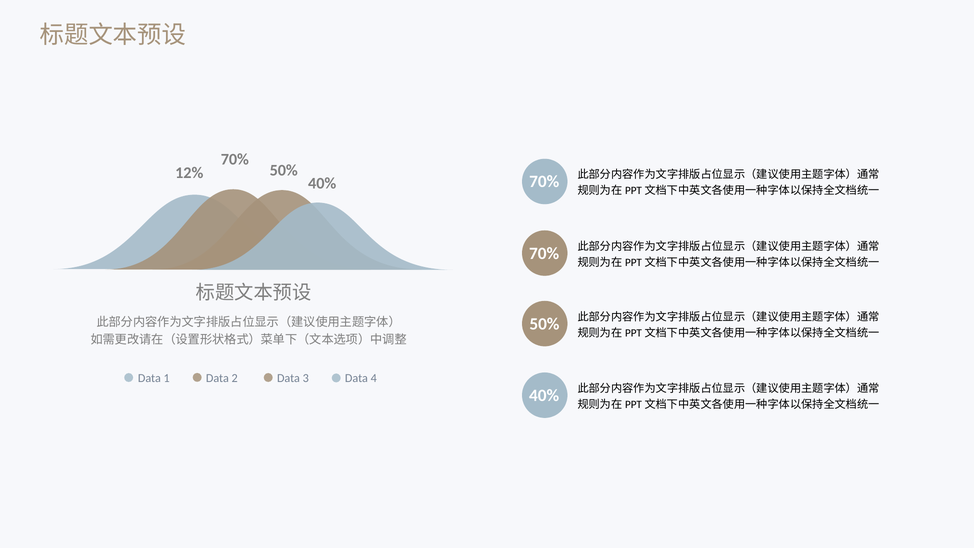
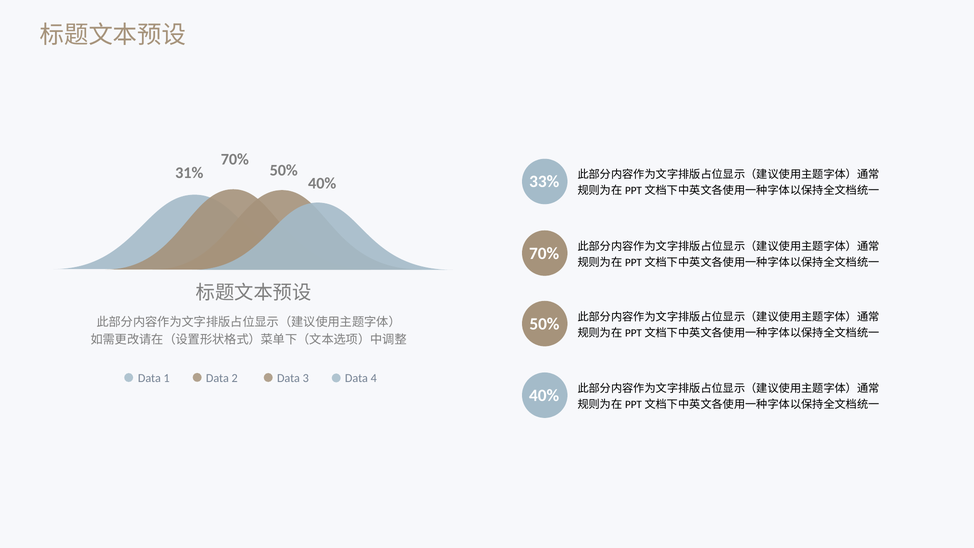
12%: 12% -> 31% (189, 173)
70%: 70% -> 33% (544, 182)
